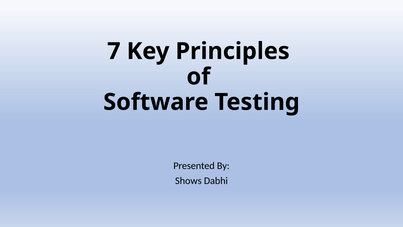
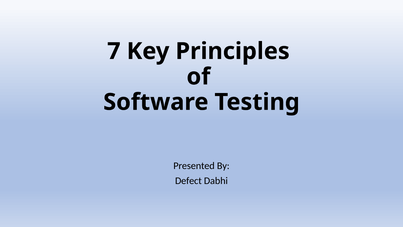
Shows: Shows -> Defect (188, 181)
